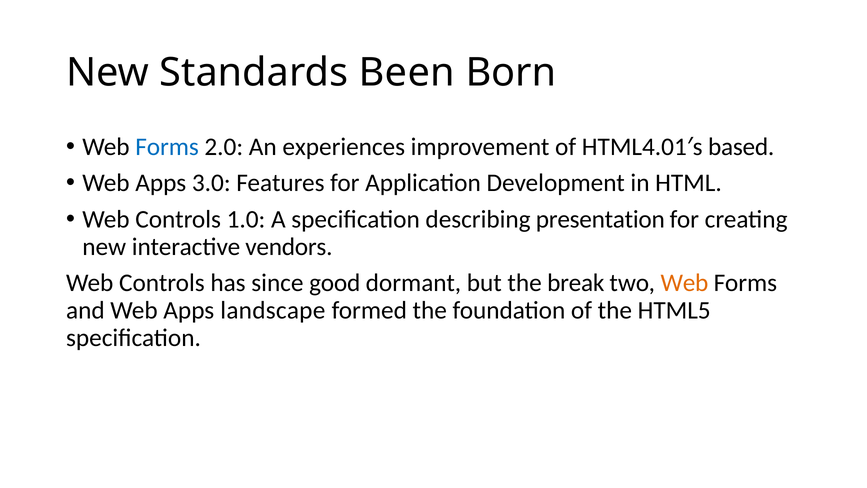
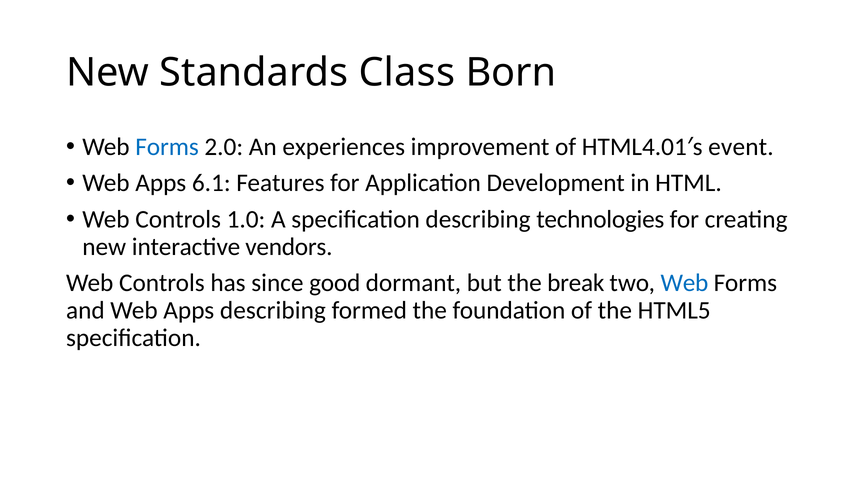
Been: Been -> Class (407, 73)
based: based -> event (741, 147)
3.0: 3.0 -> 6.1 (211, 183)
presentation: presentation -> technologies (600, 219)
Web colour: orange -> blue (684, 283)
Apps landscape: landscape -> describing (273, 310)
